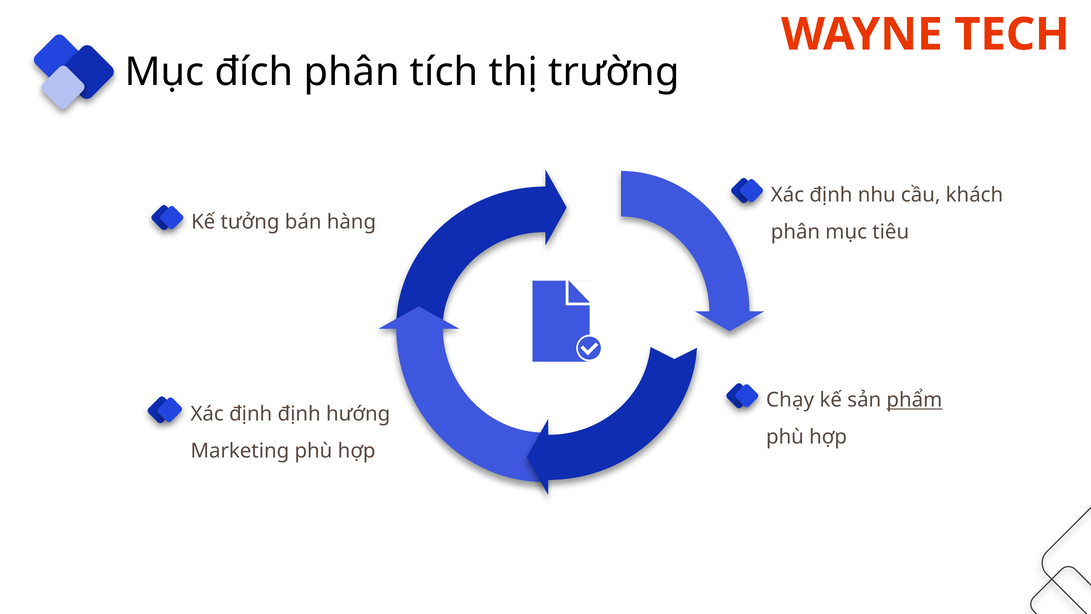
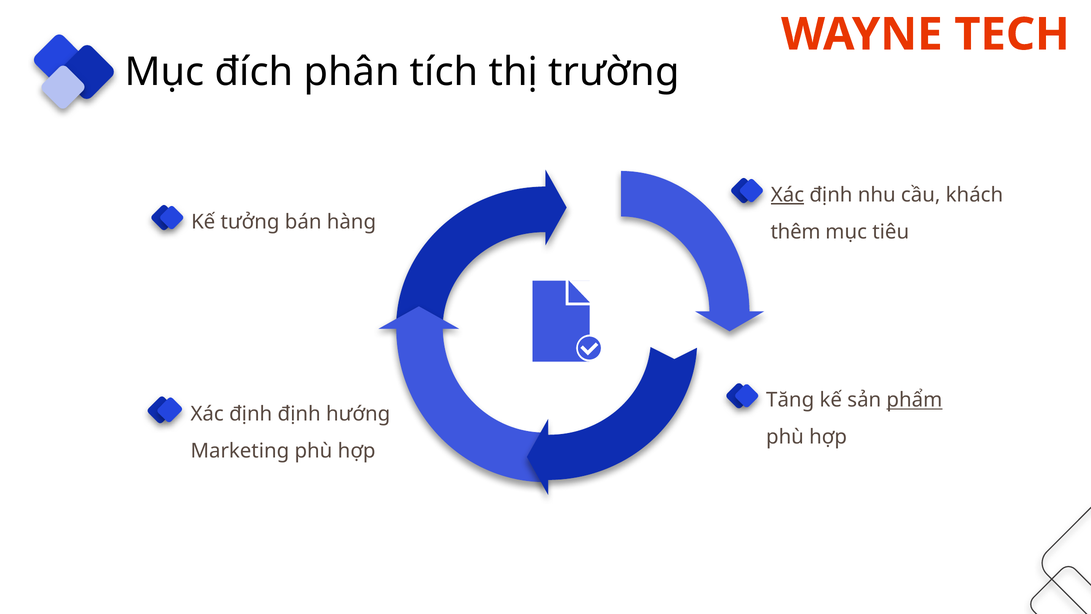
Xác underline: none -> present (787, 195)
phân: phân -> thêm (796, 232)
Chạy: Chạy -> Tăng (790, 400)
